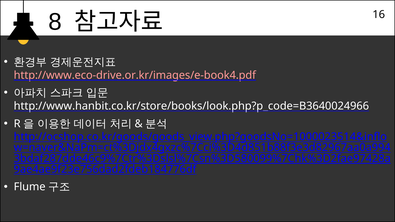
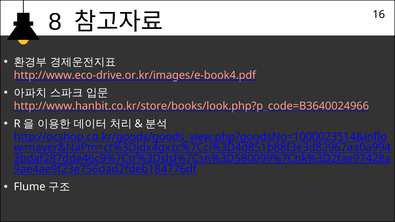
http://www.hanbit.co.kr/store/books/look.php?p_code=B3640024966 colour: white -> pink (191, 106)
